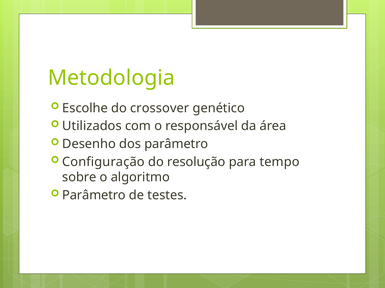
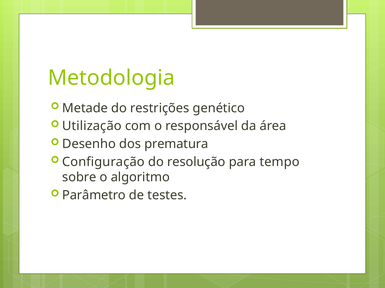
Escolhe: Escolhe -> Metade (85, 108)
crossover: crossover -> restrições (160, 108)
Utilizados: Utilizados -> Utilização (92, 126)
dos parâmetro: parâmetro -> prematura (176, 144)
